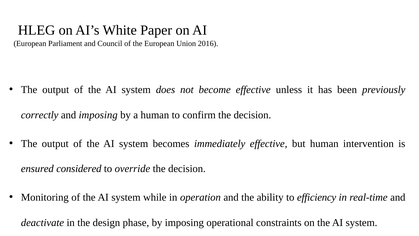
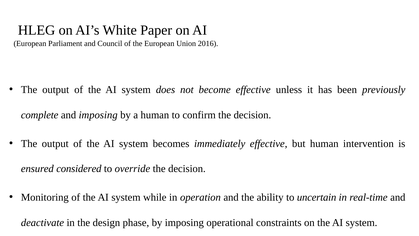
correctly: correctly -> complete (40, 115)
efficiency: efficiency -> uncertain (317, 197)
